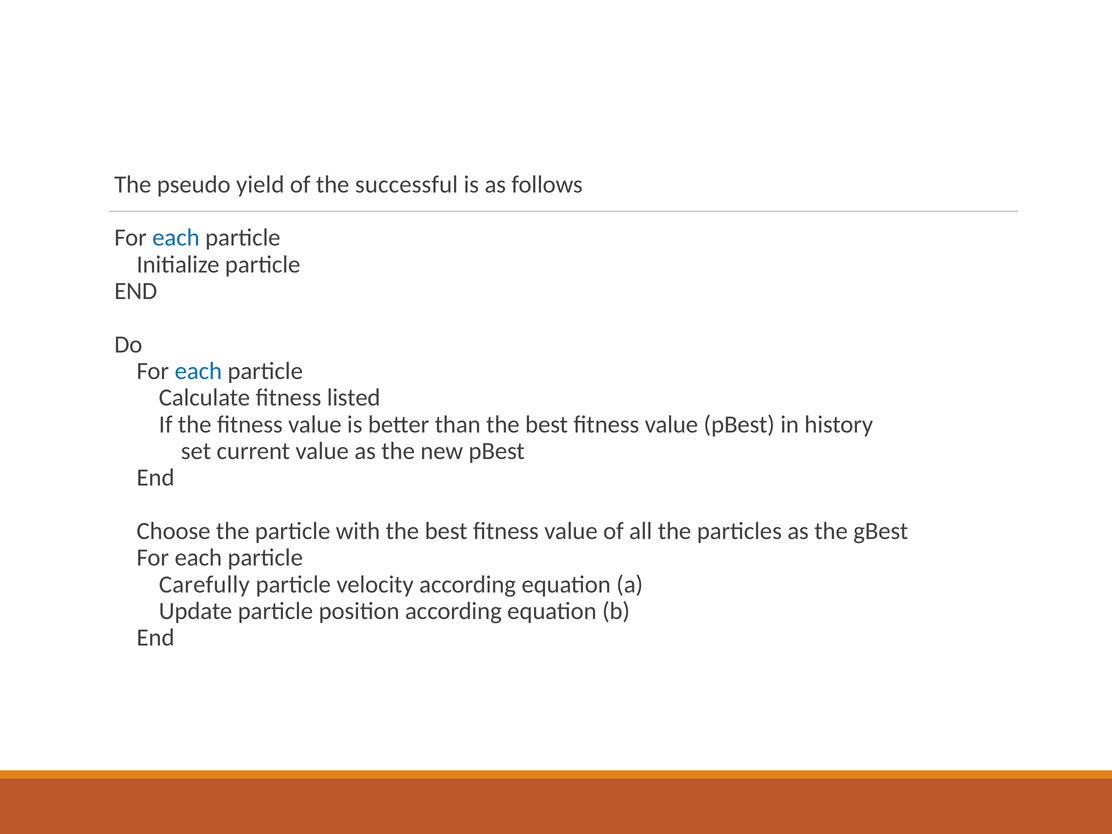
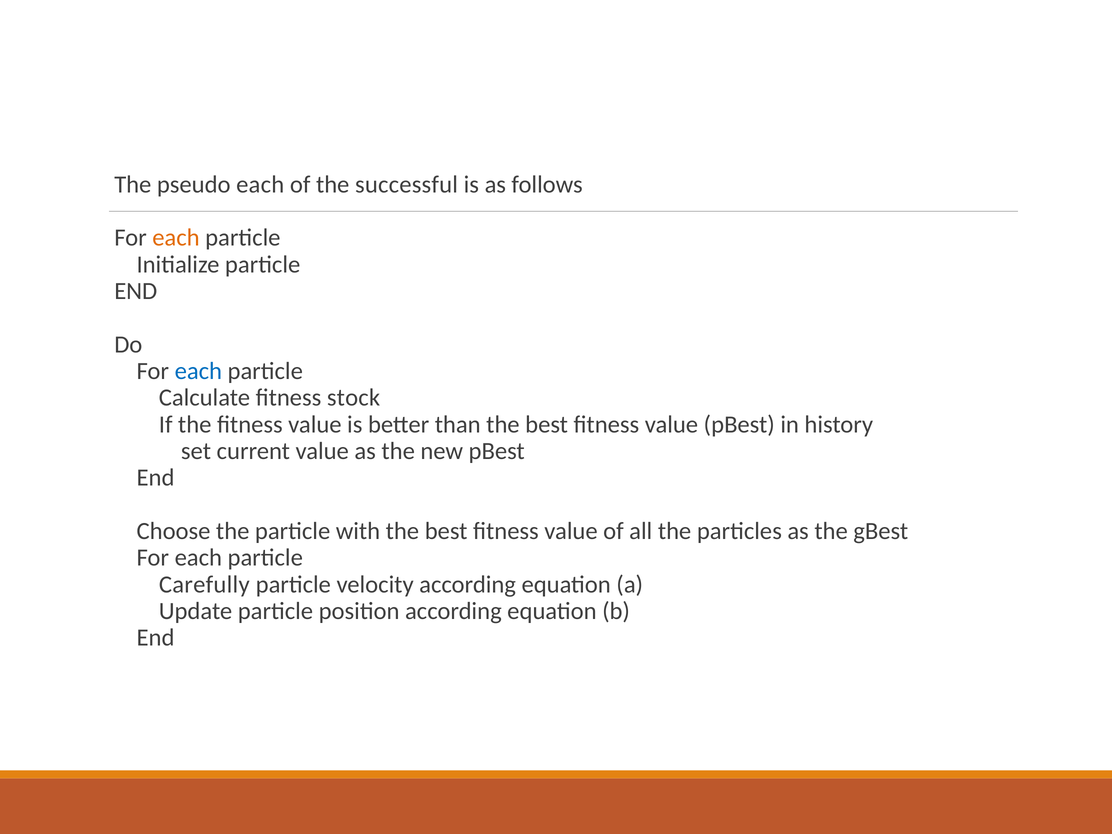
pseudo yield: yield -> each (260, 184)
each colour: blue -> orange (176, 238)
listed: listed -> stock (354, 398)
